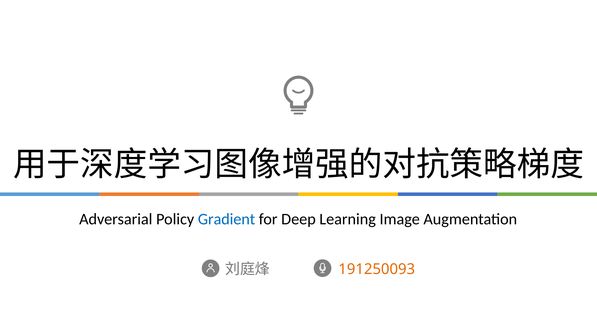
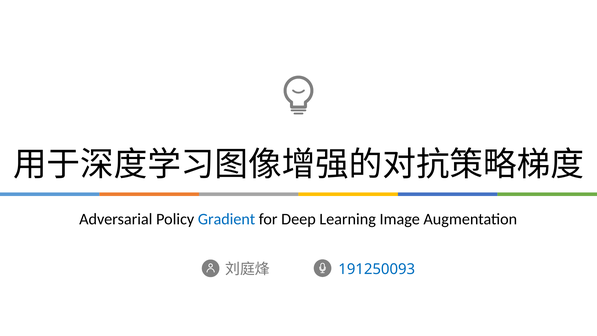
191250093 colour: orange -> blue (377, 269)
